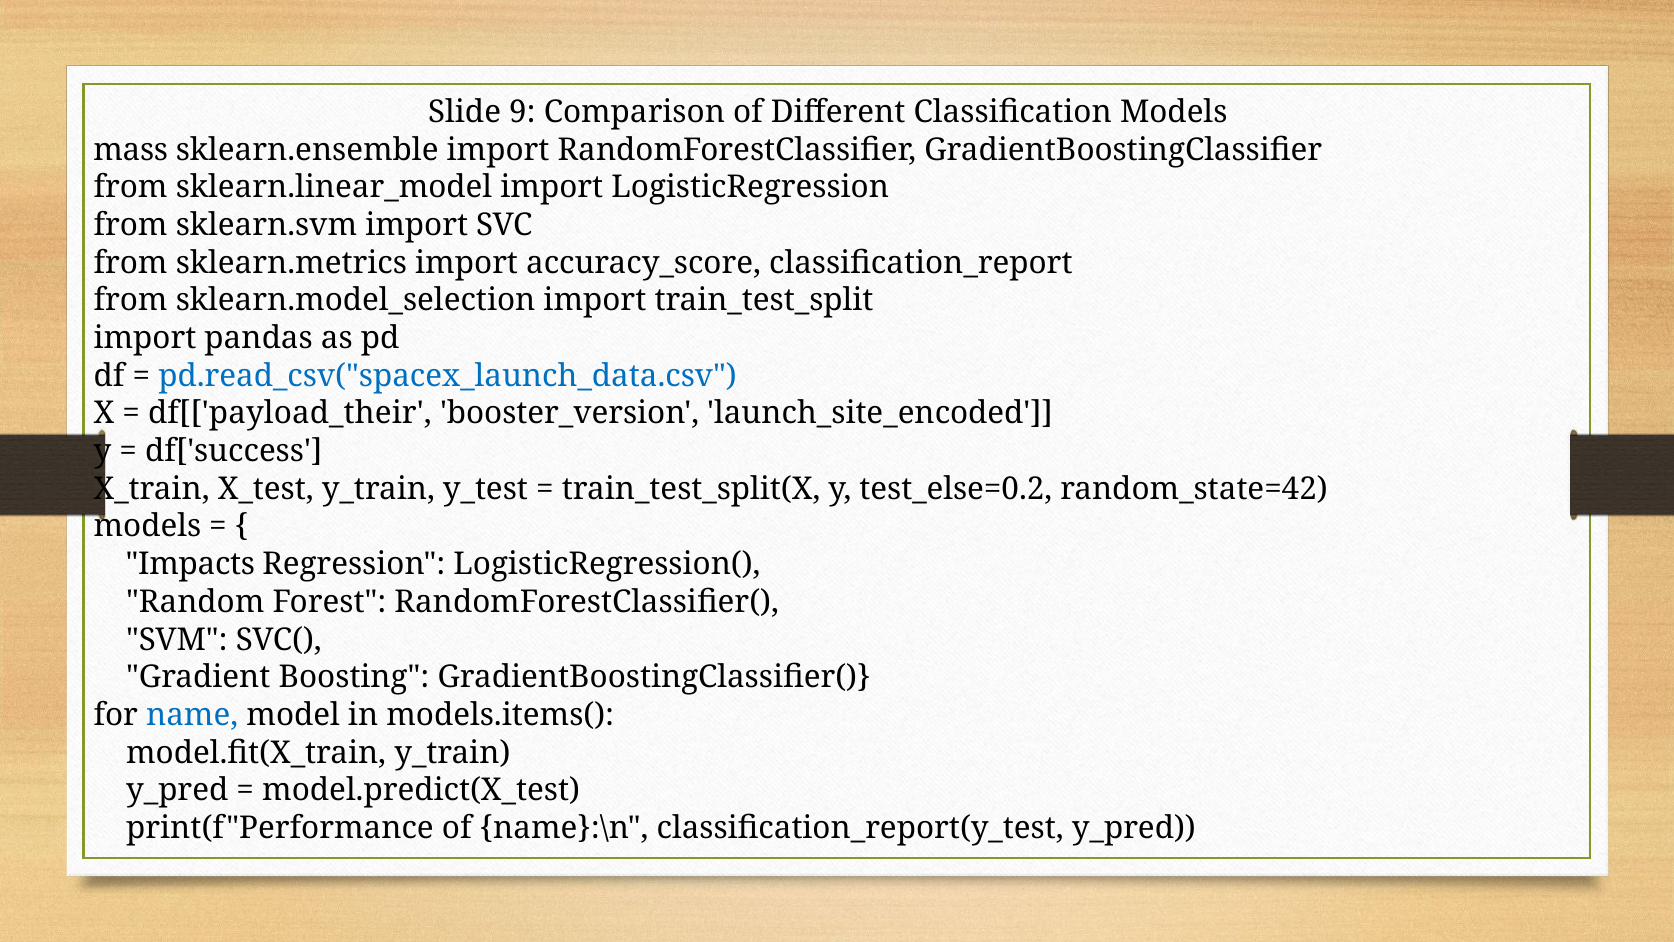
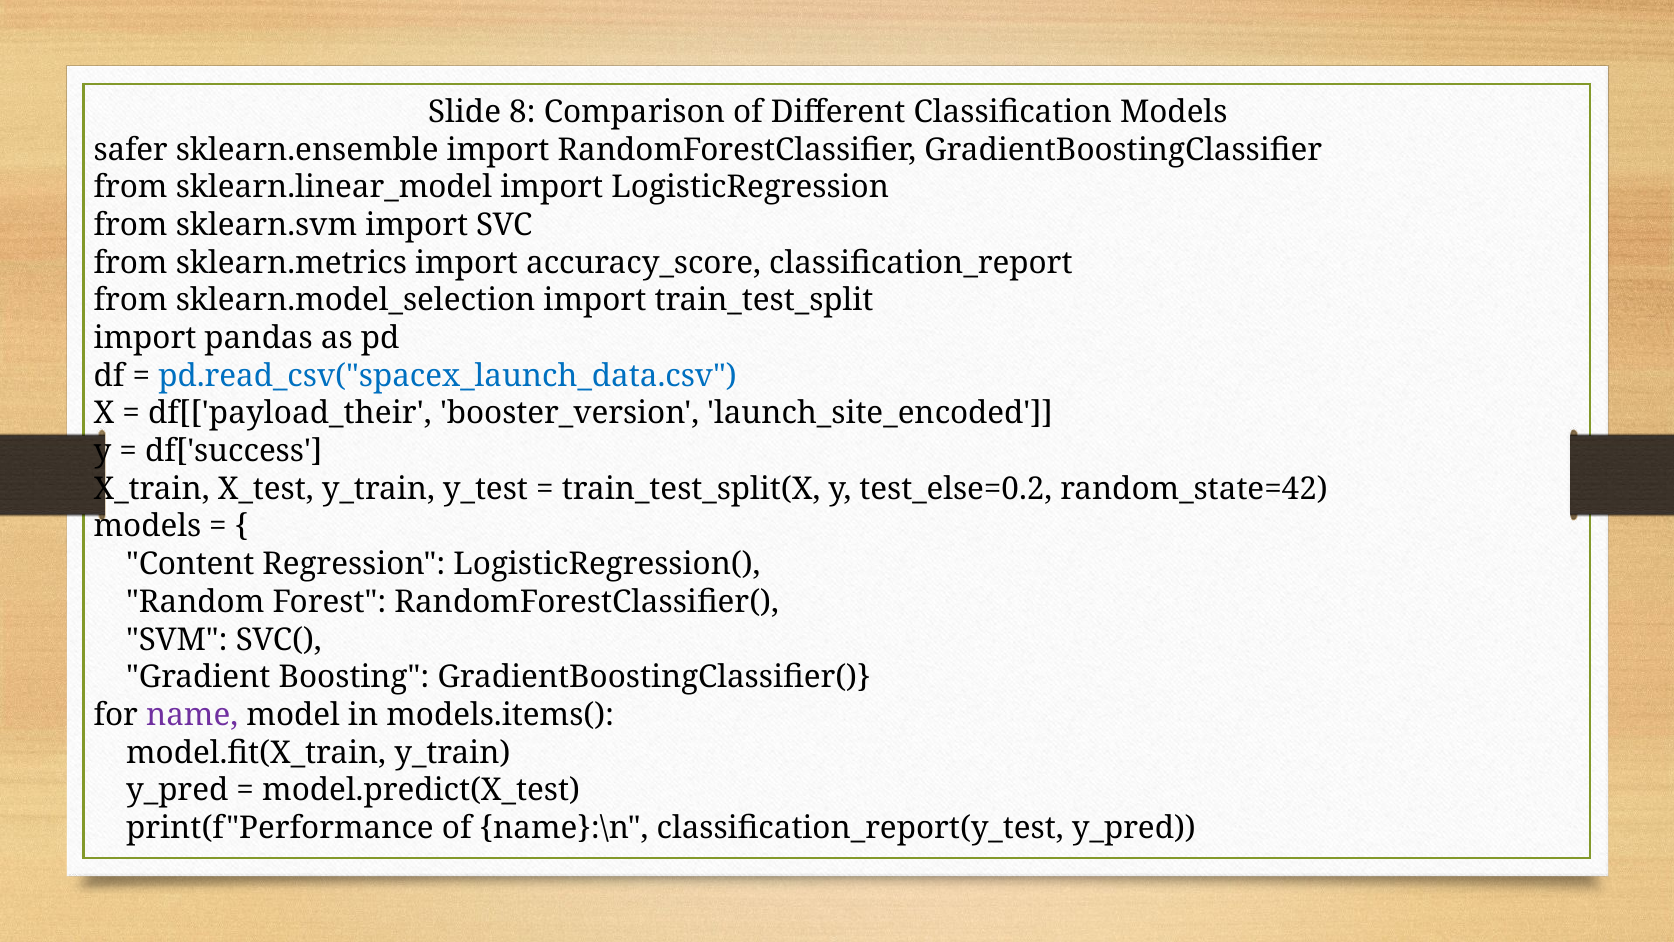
9: 9 -> 8 (522, 112)
mass: mass -> safer (131, 150)
Impacts: Impacts -> Content (190, 564)
name colour: blue -> purple (192, 715)
